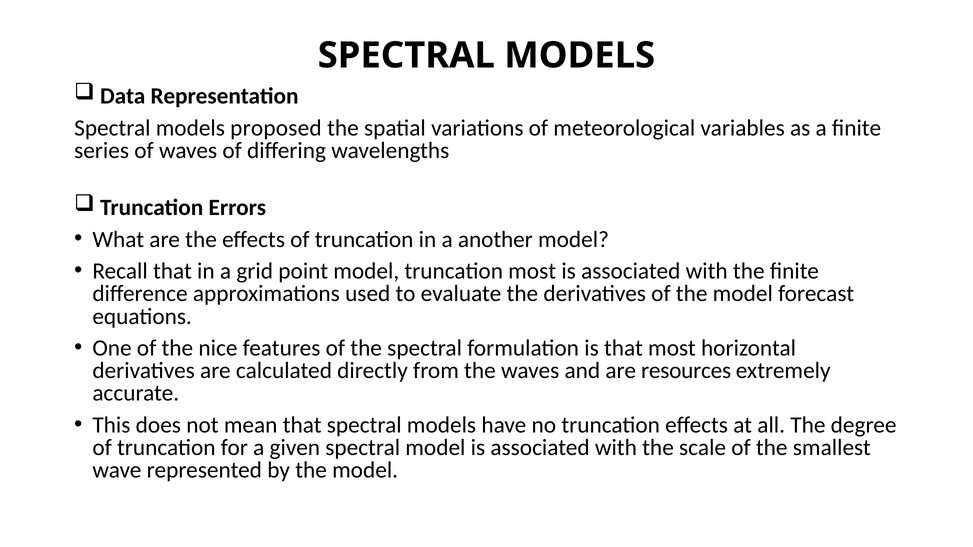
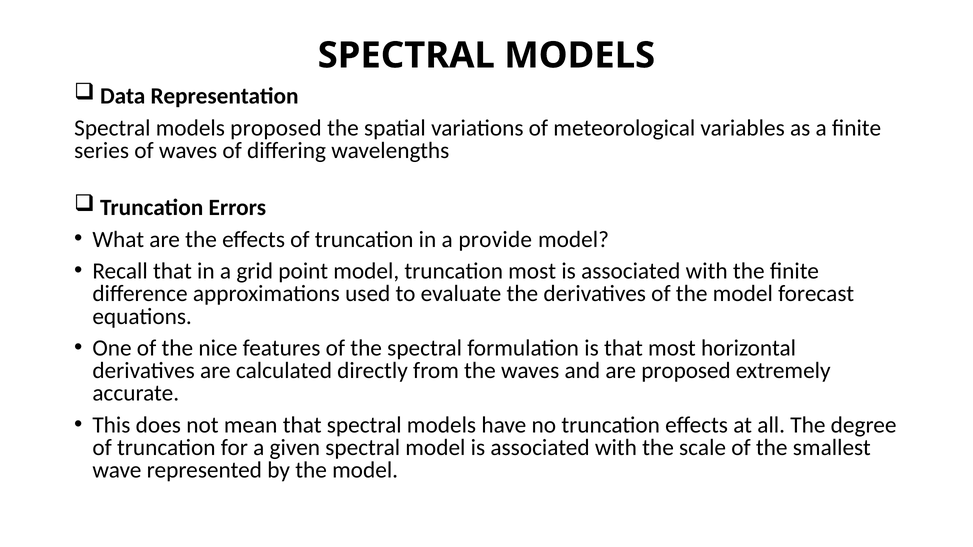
another: another -> provide (495, 239)
are resources: resources -> proposed (686, 371)
